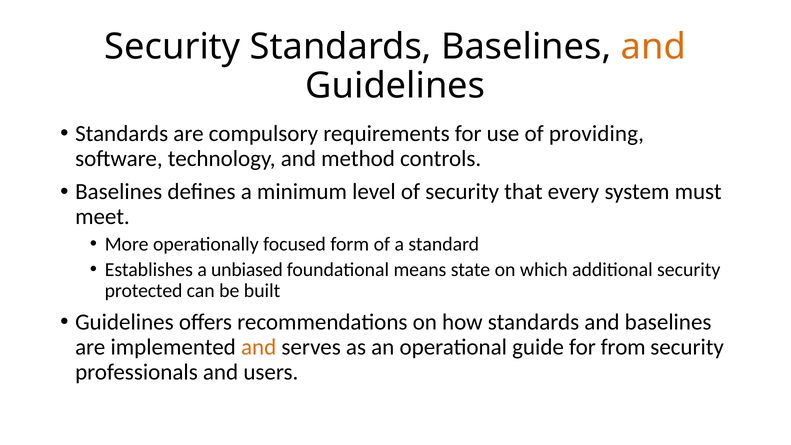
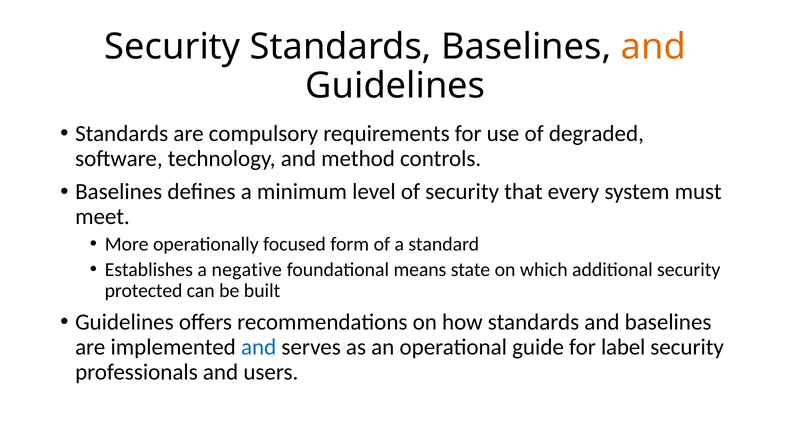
providing: providing -> degraded (596, 134)
unbiased: unbiased -> negative (247, 269)
and colour: orange -> blue (259, 347)
from: from -> label (623, 347)
